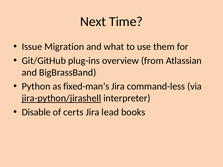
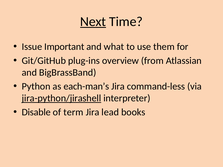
Next underline: none -> present (93, 22)
Migration: Migration -> Important (64, 47)
fixed-man’s: fixed-man’s -> each-man’s (86, 86)
certs: certs -> term (73, 112)
